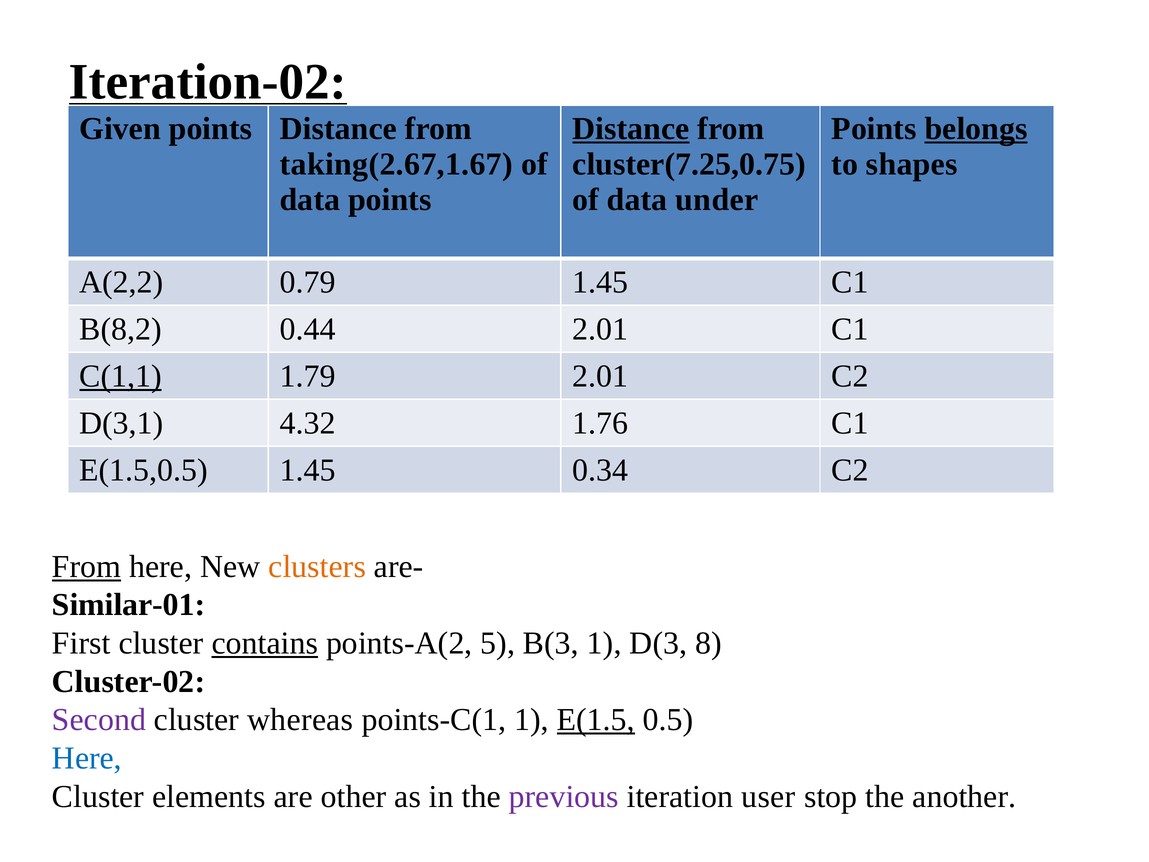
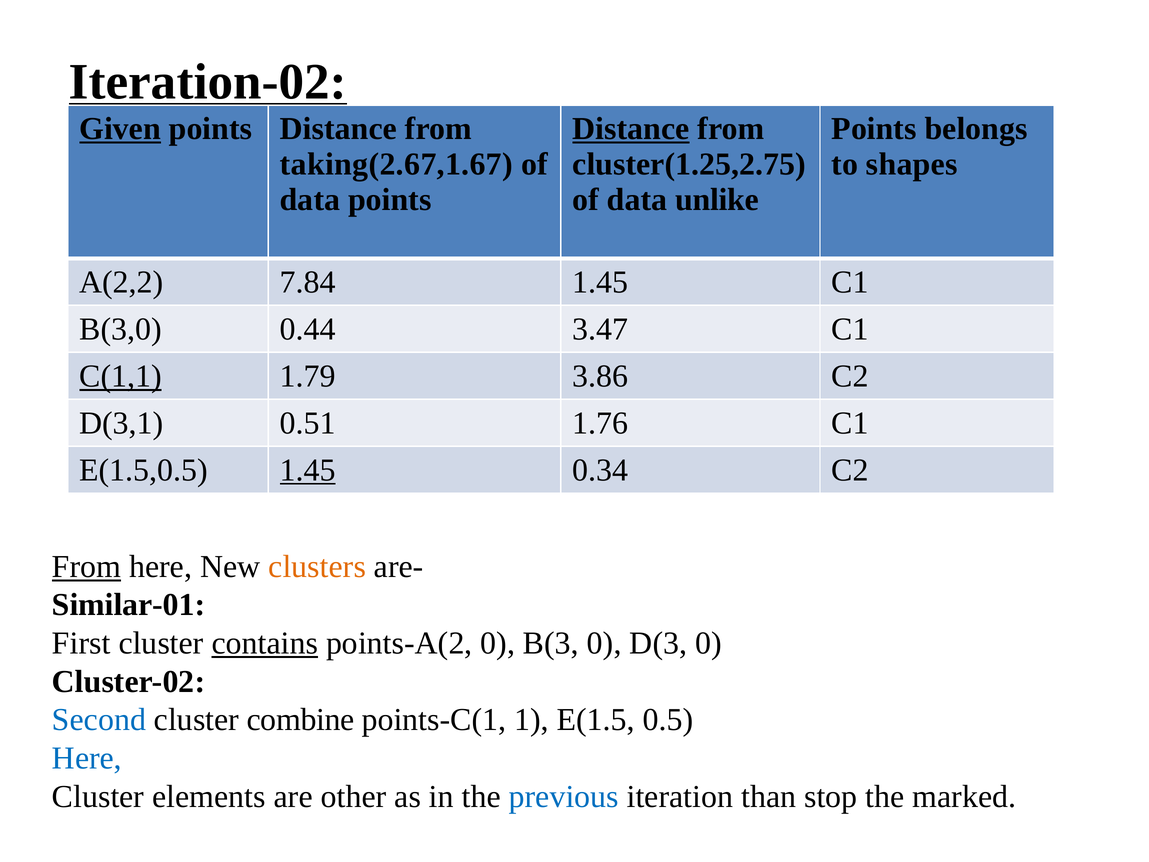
Given underline: none -> present (120, 129)
belongs underline: present -> none (976, 129)
cluster(7.25,0.75: cluster(7.25,0.75 -> cluster(1.25,2.75 (689, 164)
under: under -> unlike (717, 200)
0.79: 0.79 -> 7.84 (308, 282)
B(8,2: B(8,2 -> B(3,0 (121, 329)
0.44 2.01: 2.01 -> 3.47 (600, 329)
1.79 2.01: 2.01 -> 3.86 (600, 376)
4.32: 4.32 -> 0.51 (308, 423)
1.45 underline: none -> present (308, 470)
points-A(2 5: 5 -> 0 (498, 643)
B(3 1: 1 -> 0 (604, 643)
D(3 8: 8 -> 0 (708, 643)
Second colour: purple -> blue (99, 720)
whereas: whereas -> combine (301, 720)
E(1.5 underline: present -> none (596, 720)
previous colour: purple -> blue (564, 796)
user: user -> than (769, 796)
another: another -> marked (964, 796)
